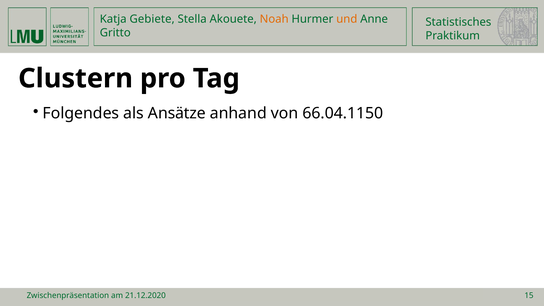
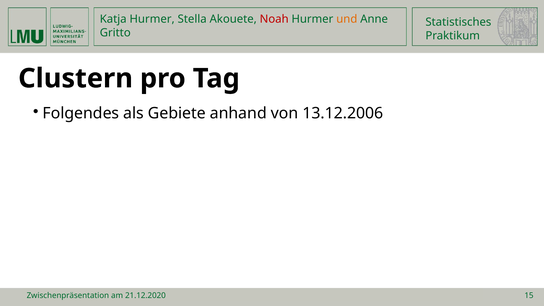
Katja Gebiete: Gebiete -> Hurmer (152, 19)
Noah colour: orange -> red (274, 19)
Ansätze: Ansätze -> Gebiete (177, 113)
66.04.1150: 66.04.1150 -> 13.12.2006 (343, 113)
